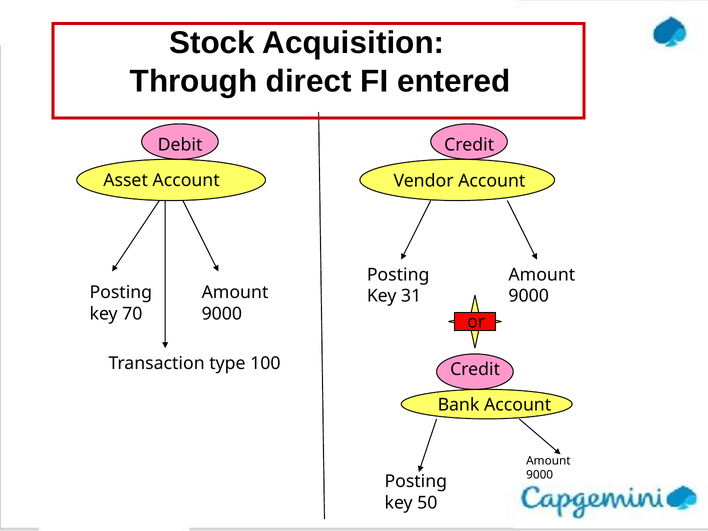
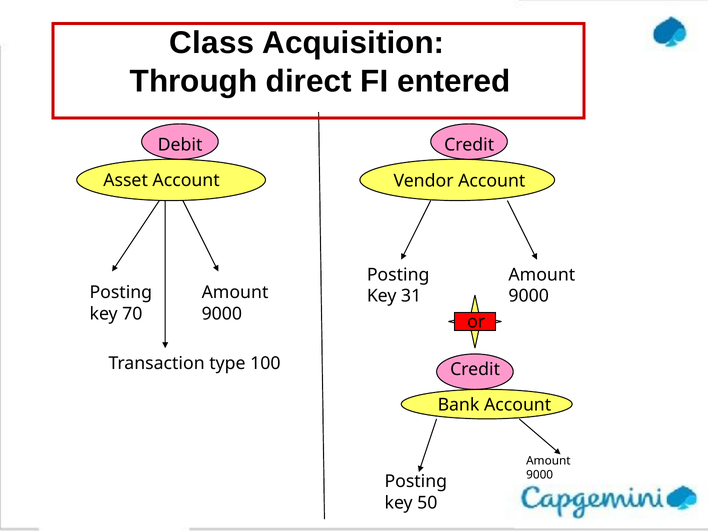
Stock: Stock -> Class (212, 43)
